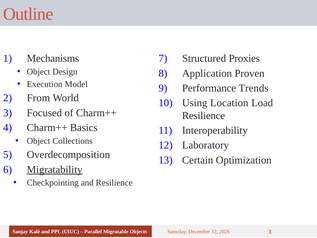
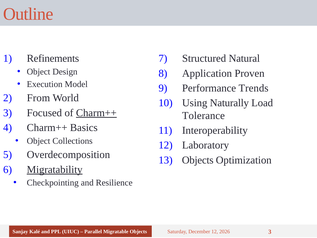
Mechanisms: Mechanisms -> Refinements (53, 58)
Proxies: Proxies -> Natural (244, 58)
Location: Location -> Naturally (229, 103)
Charm++ underline: none -> present (96, 113)
Resilience: Resilience -> Tolerance (203, 115)
Certain: Certain -> Objects (198, 160)
